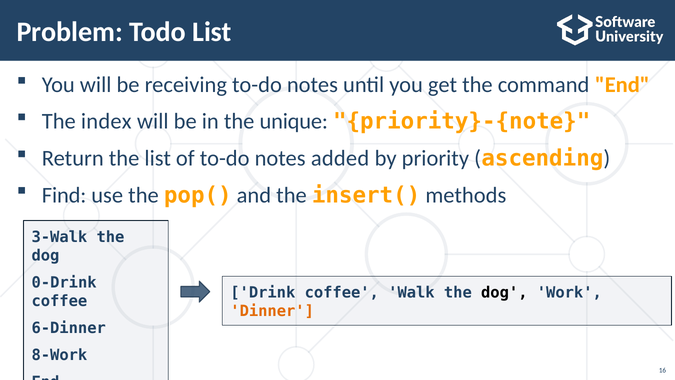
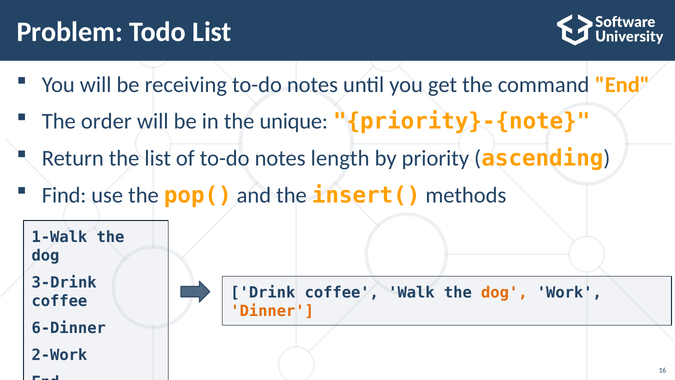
index: index -> order (106, 121)
added: added -> length (340, 158)
3-Walk: 3-Walk -> 1-Walk (59, 237)
0-Drink: 0-Drink -> 3-Drink (64, 282)
dog colour: black -> orange (504, 292)
8-Work: 8-Work -> 2-Work (59, 355)
